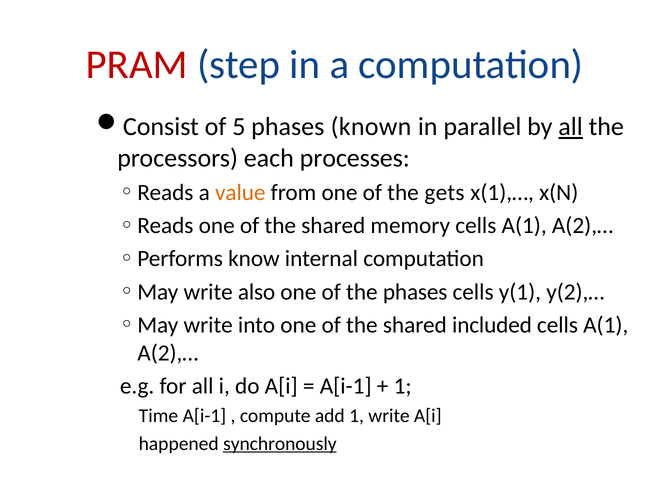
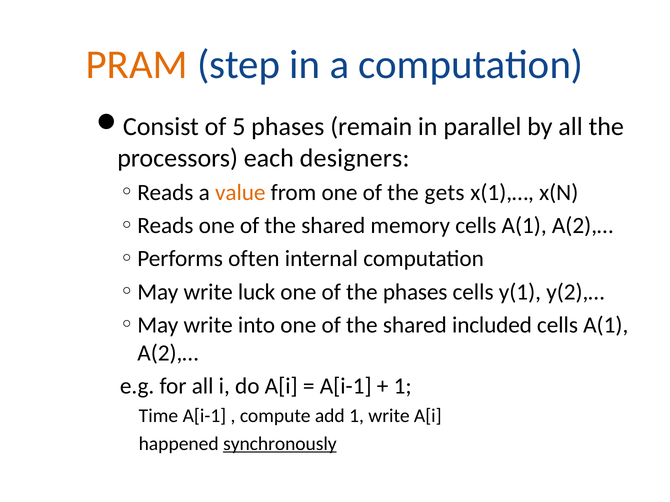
PRAM colour: red -> orange (137, 65)
known: known -> remain (371, 127)
all underline: present -> none (571, 127)
processes: processes -> designers (355, 158)
know: know -> often (254, 259)
also: also -> luck (257, 292)
